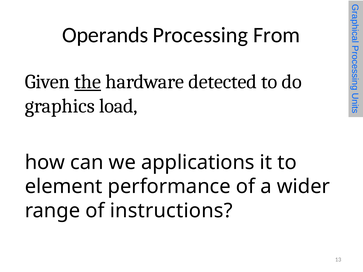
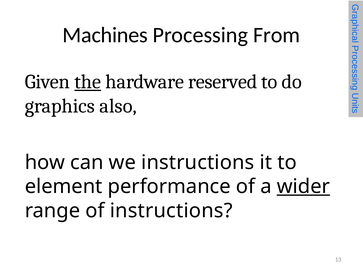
Operands: Operands -> Machines (105, 35)
detected: detected -> reserved (223, 82)
load: load -> also (118, 106)
we applications: applications -> instructions (198, 163)
wider underline: none -> present (303, 187)
